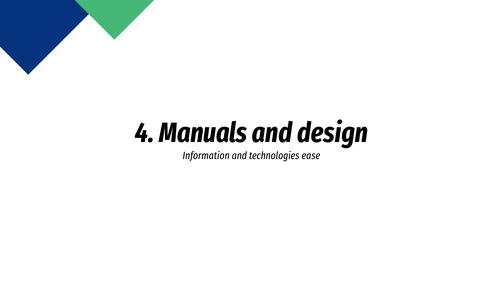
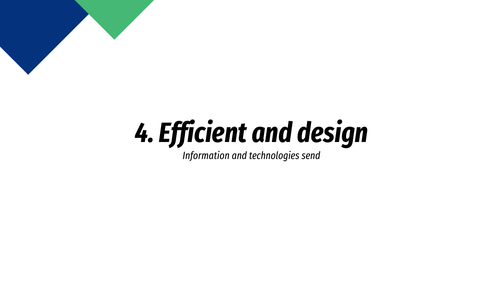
Manuals: Manuals -> Efficient (203, 133)
ease: ease -> send (311, 156)
